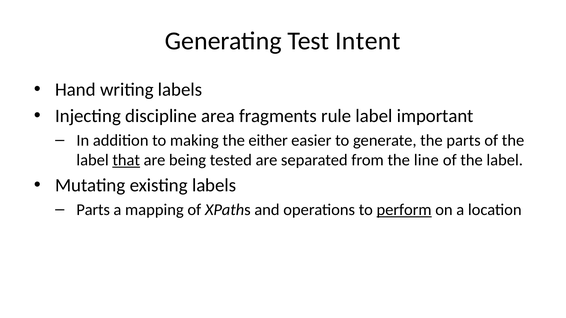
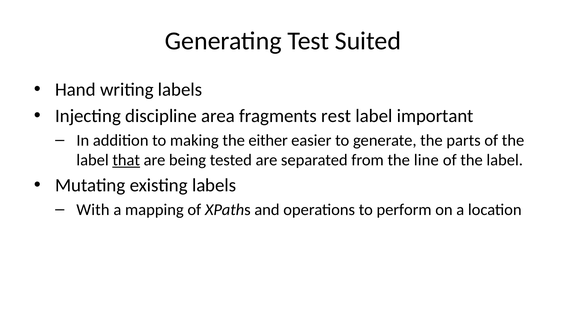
Intent: Intent -> Suited (368, 41)
rule: rule -> rest (336, 116)
Parts: Parts -> With (93, 210)
perform underline: present -> none (404, 210)
